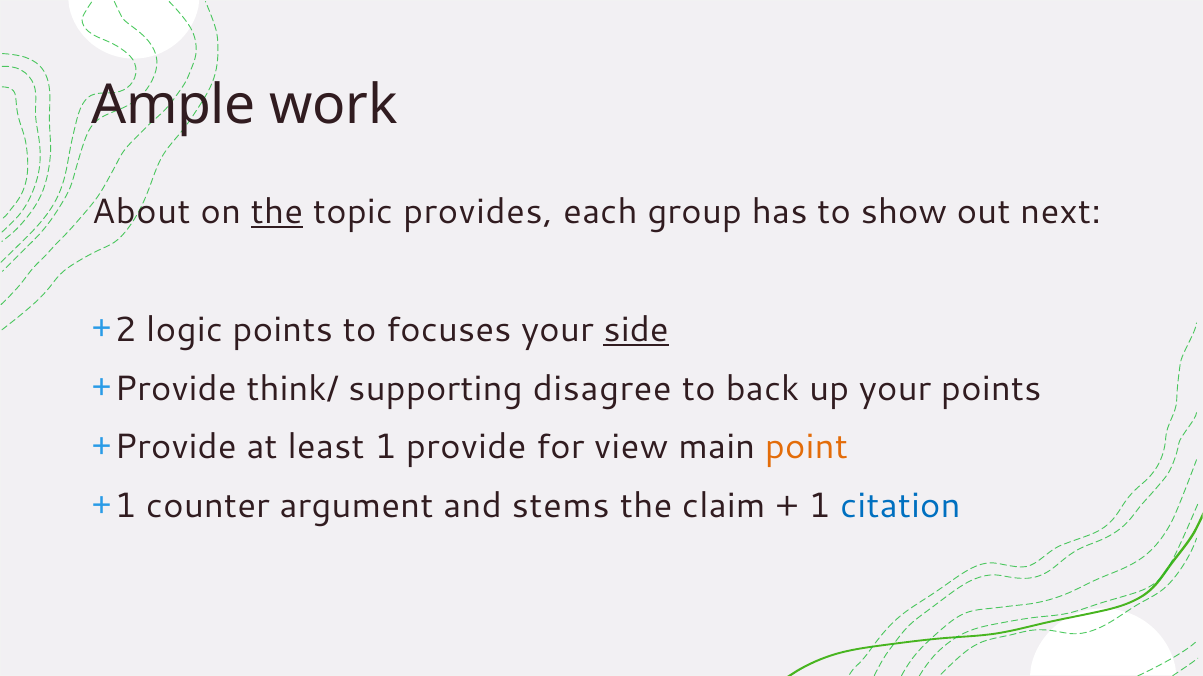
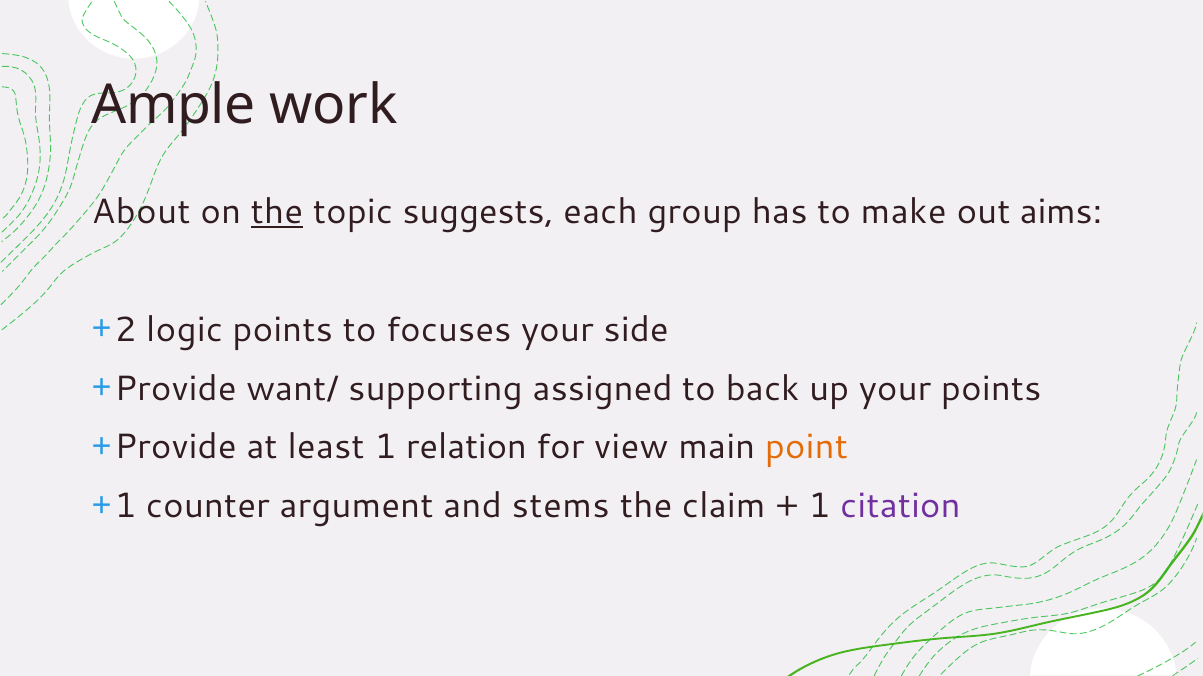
provides: provides -> suggests (478, 212)
show: show -> make (904, 212)
next: next -> aims (1061, 212)
side underline: present -> none (636, 330)
think/: think/ -> want/ (293, 389)
disagree: disagree -> assigned (603, 389)
1 provide: provide -> relation (466, 448)
citation colour: blue -> purple (901, 507)
